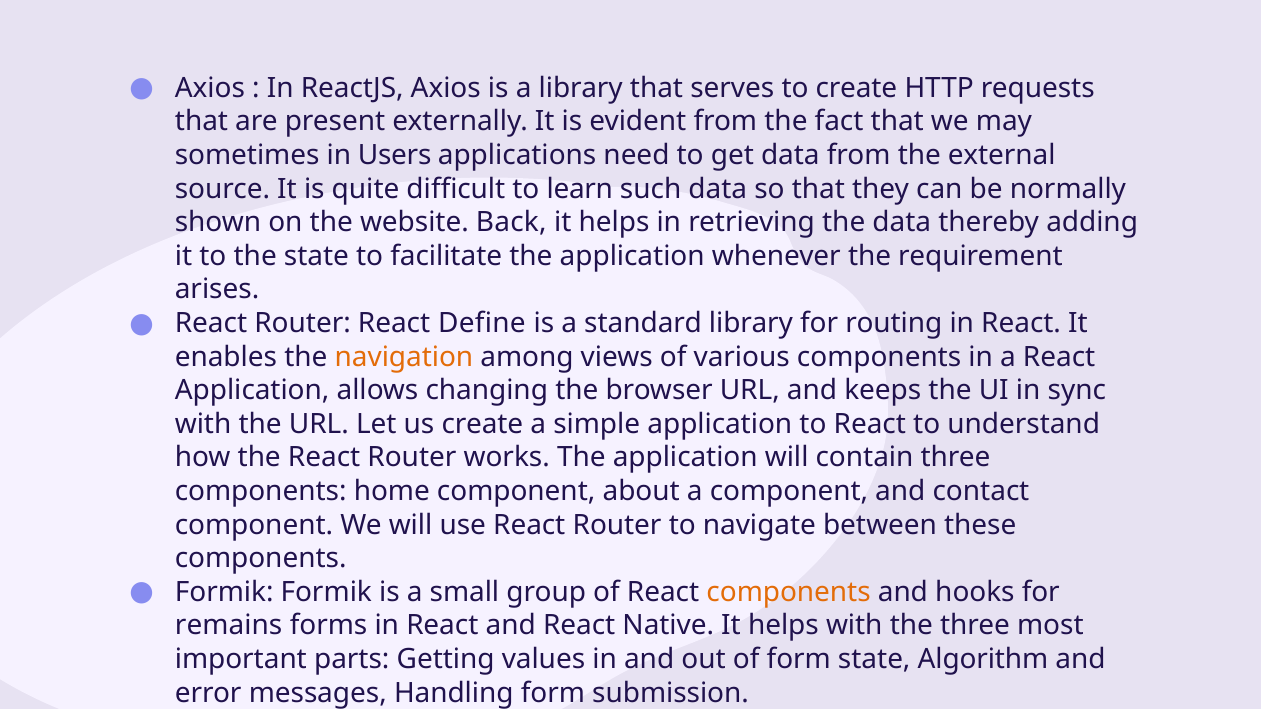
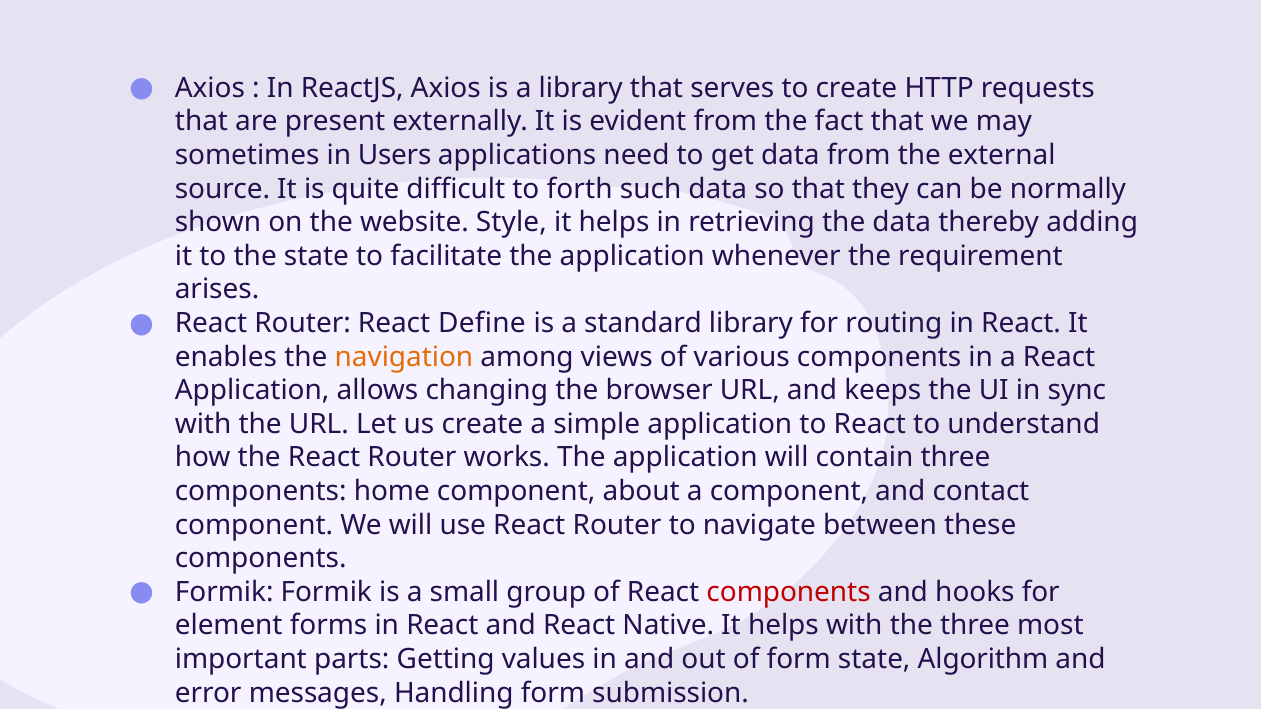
learn: learn -> forth (580, 189)
Back: Back -> Style (511, 223)
components colour: orange -> red (789, 592)
remains: remains -> element (229, 626)
